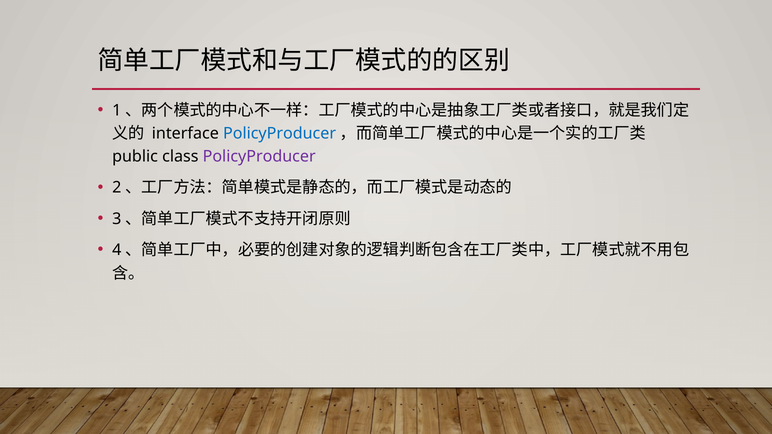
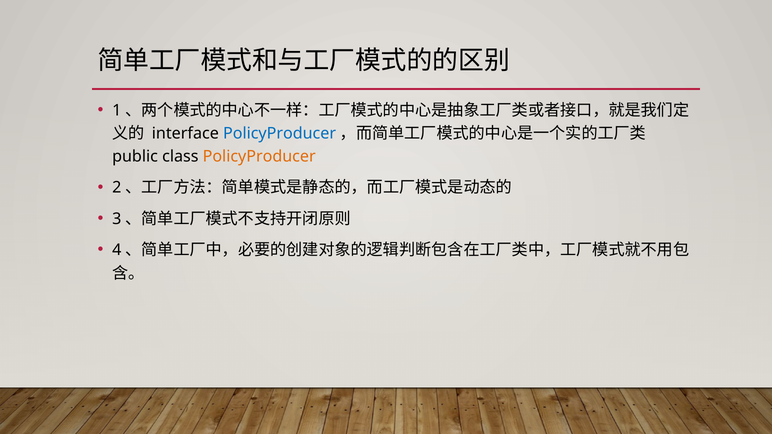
PolicyProducer colour: purple -> orange (259, 157)
